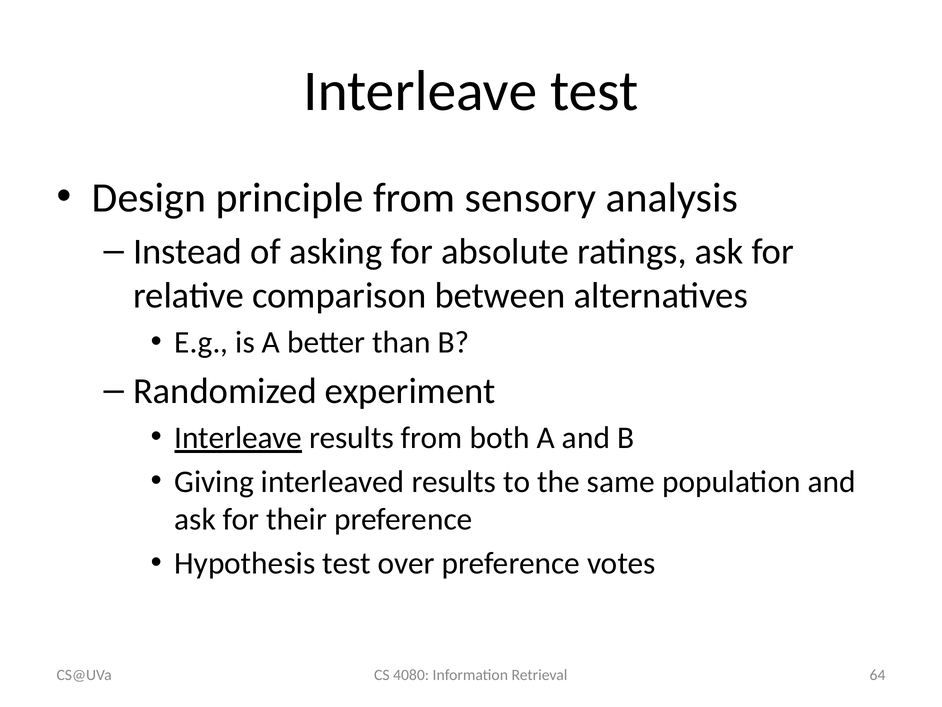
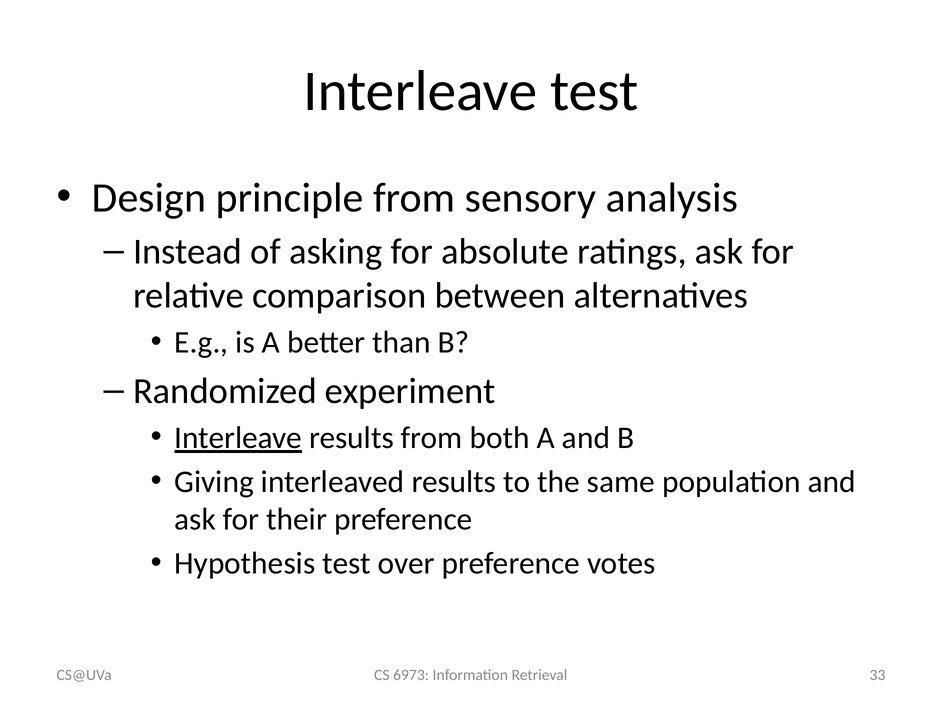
4080: 4080 -> 6973 (411, 675)
64: 64 -> 33 (878, 675)
